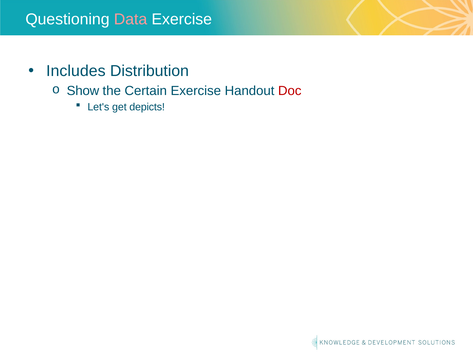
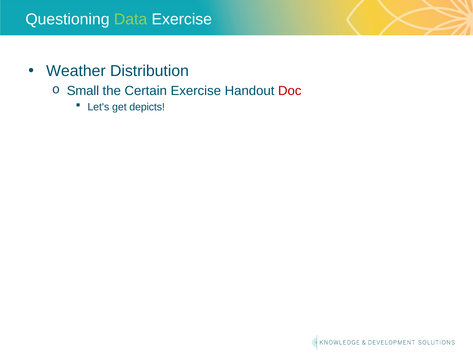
Data colour: pink -> light green (131, 19)
Includes: Includes -> Weather (76, 71)
Show: Show -> Small (83, 91)
